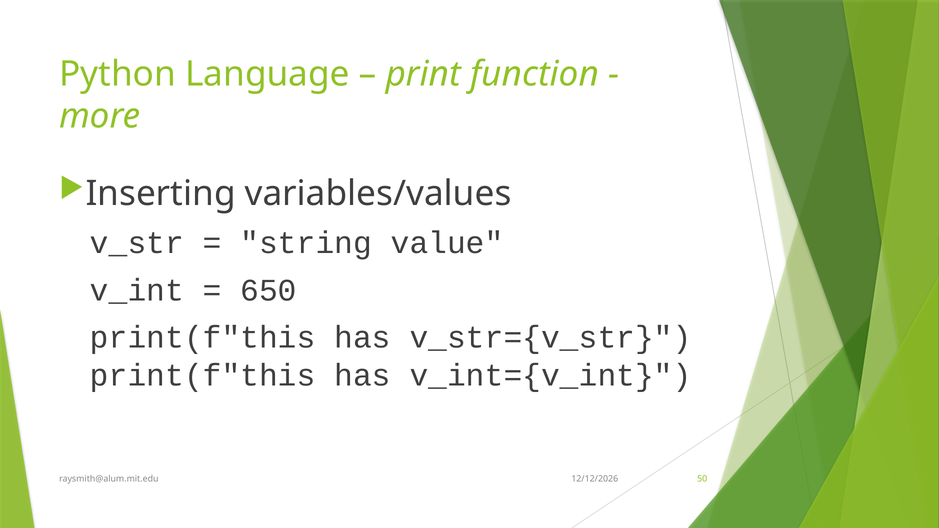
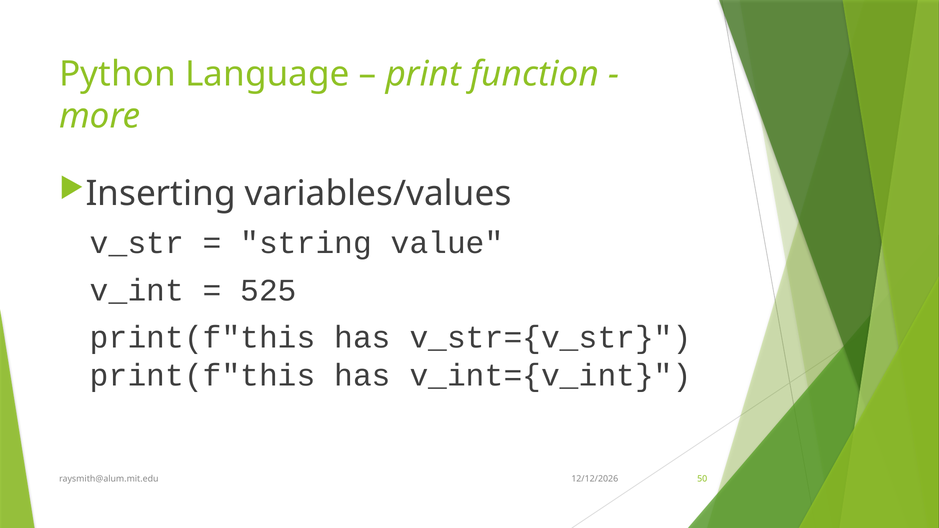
650: 650 -> 525 (269, 290)
